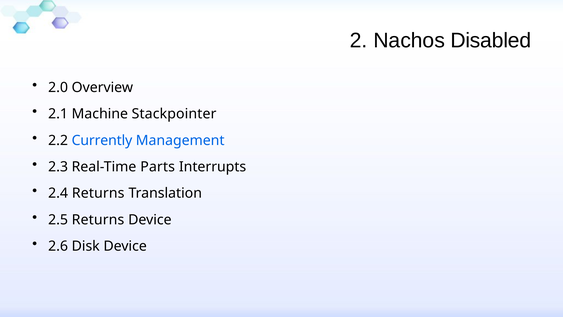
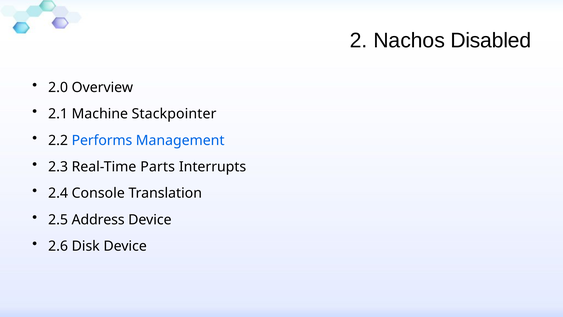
Currently: Currently -> Performs (102, 140)
2.4 Returns: Returns -> Console (98, 193)
2.5 Returns: Returns -> Address (98, 220)
